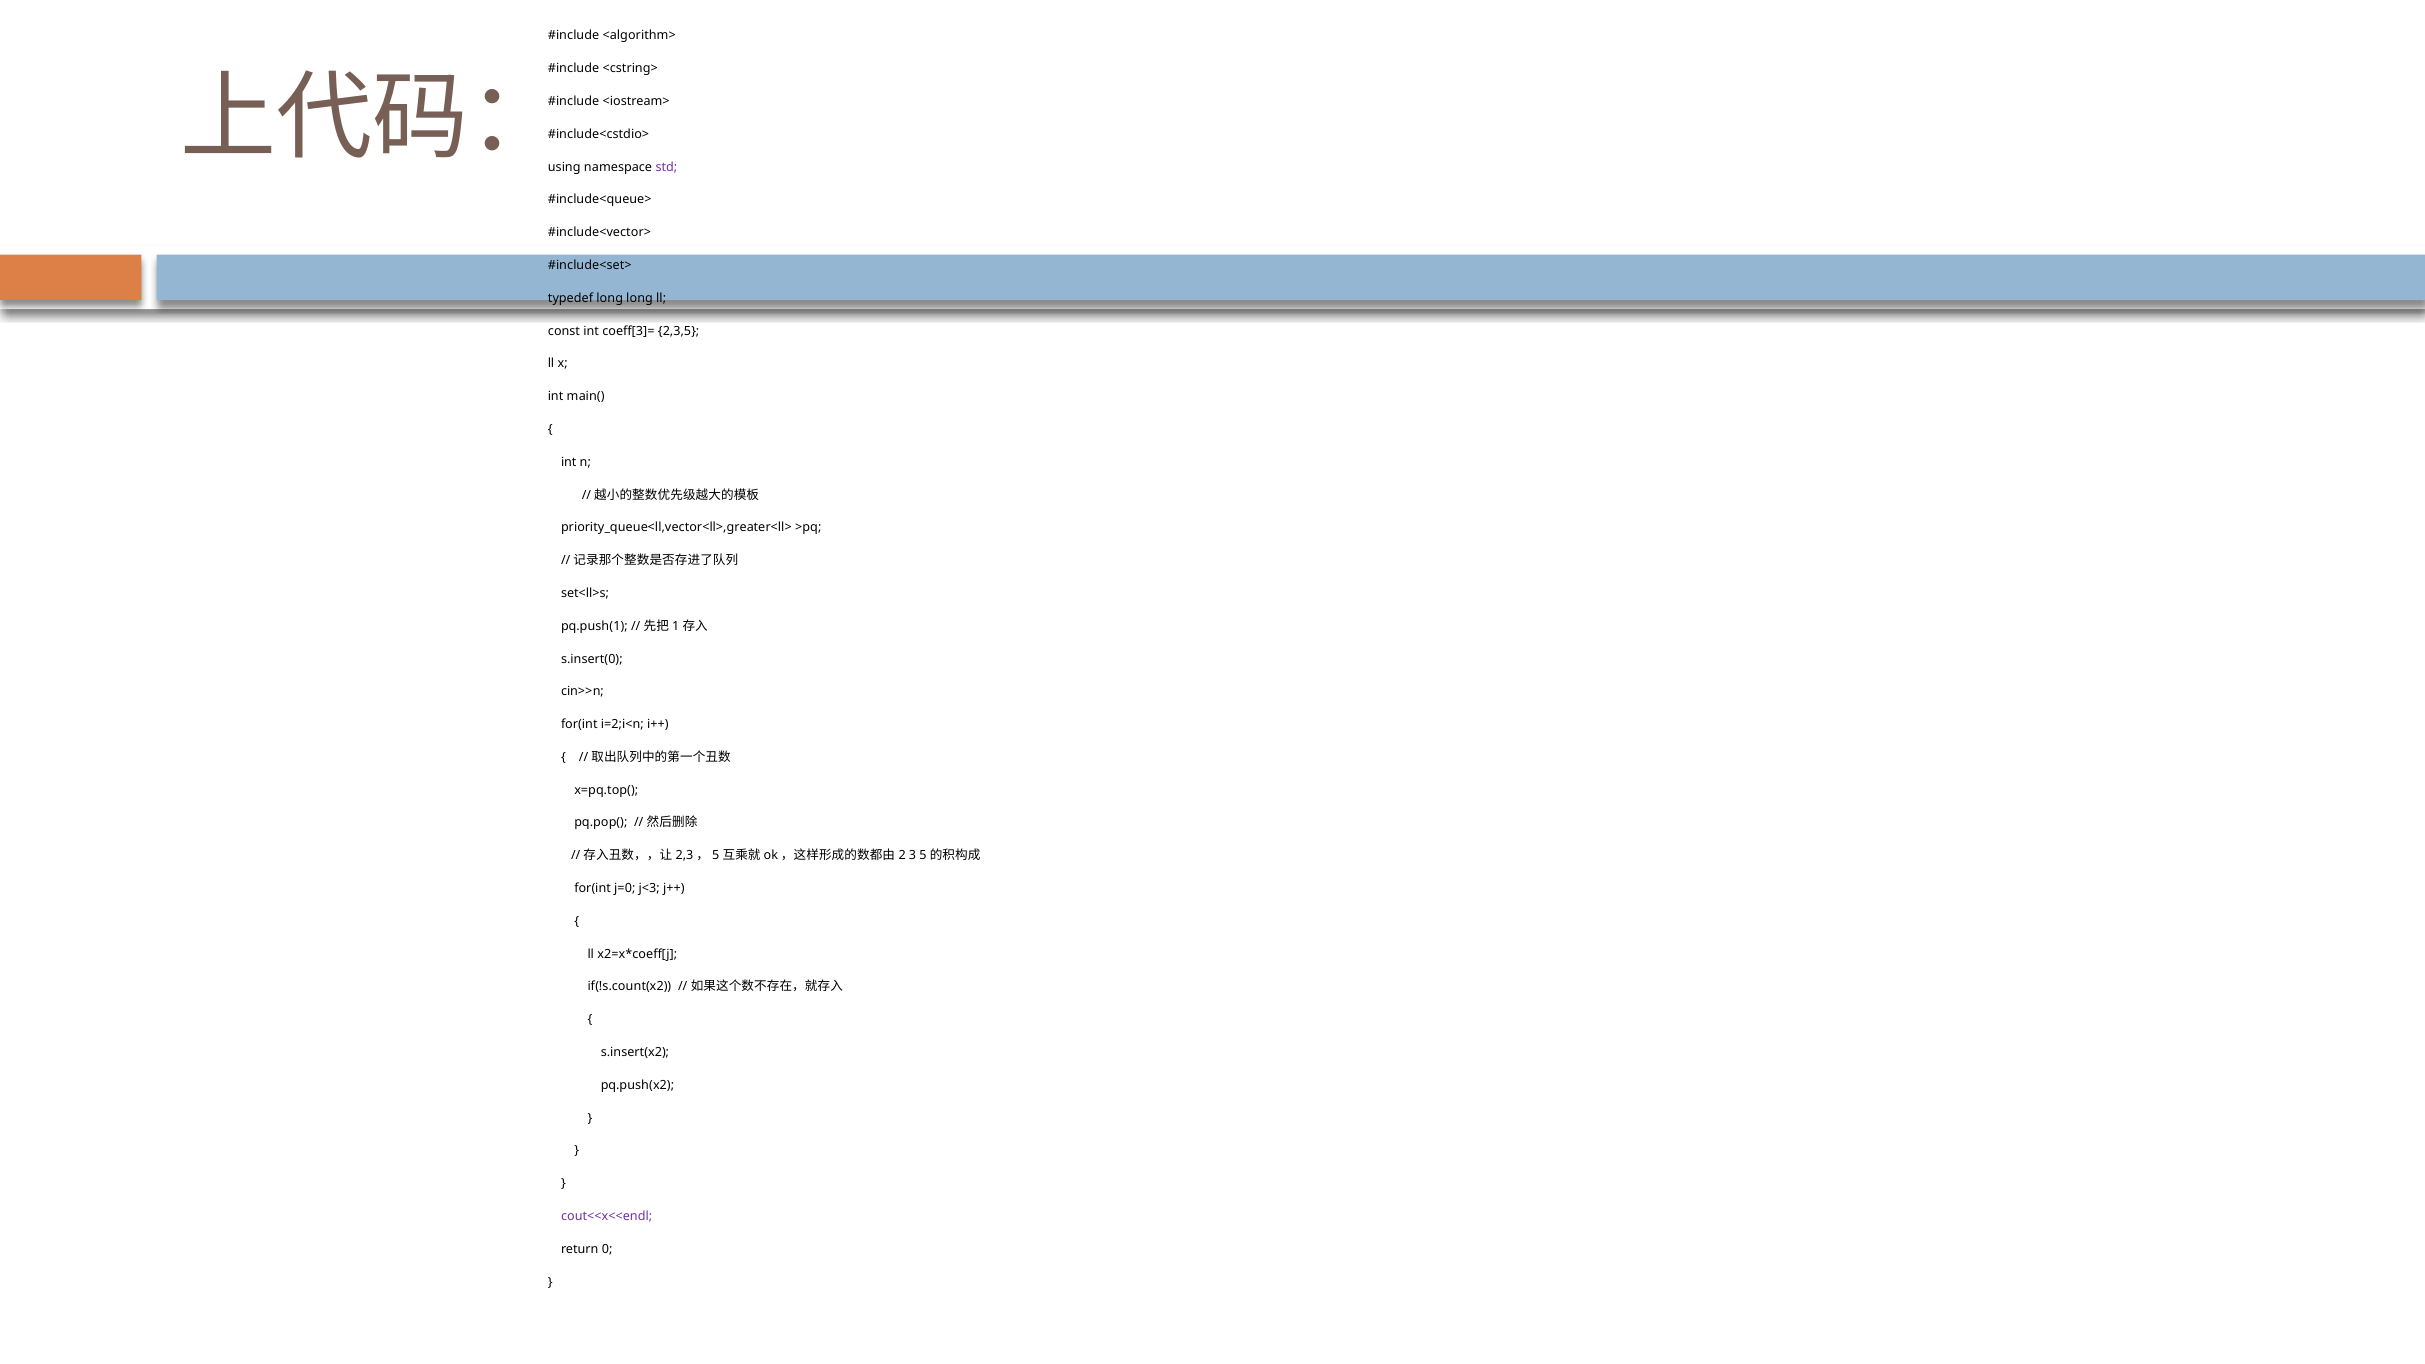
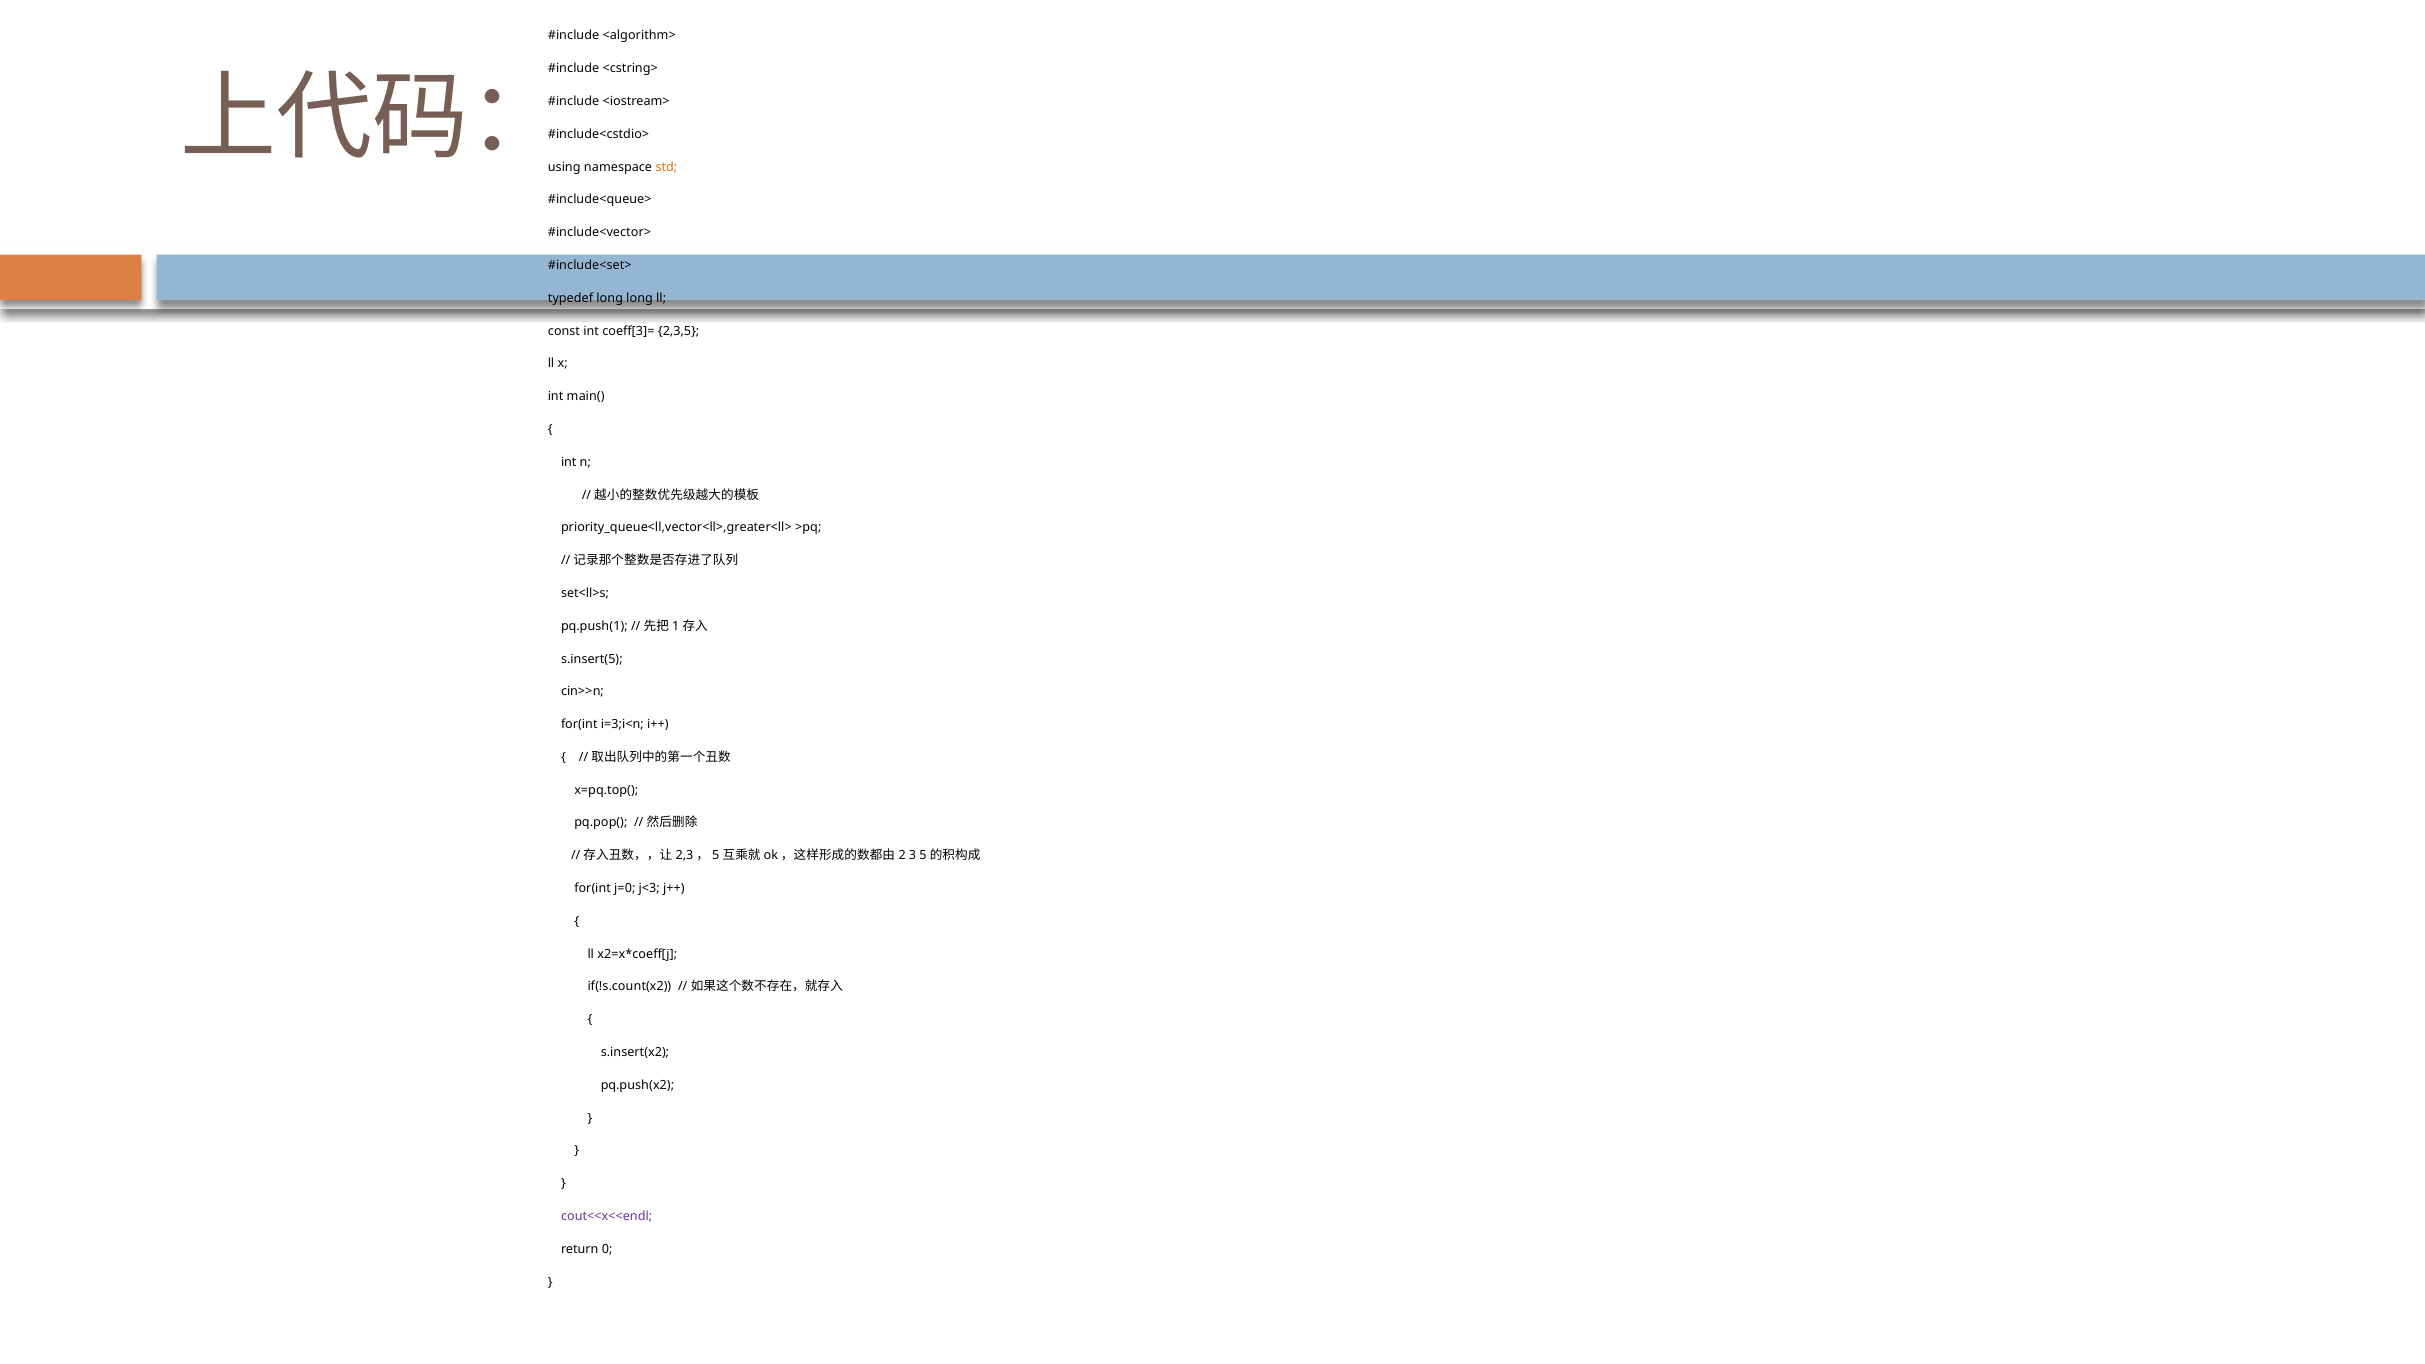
std colour: purple -> orange (666, 167)
s.insert(0: s.insert(0 -> s.insert(5 (592, 659)
i=2;i<n: i=2;i<n -> i=3;i<n (622, 724)
